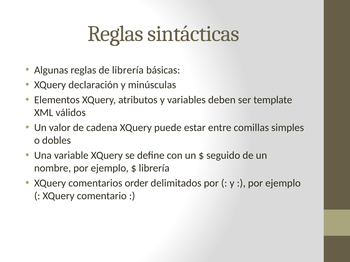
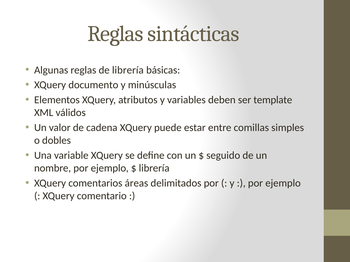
declaración: declaración -> documento (93, 85)
order: order -> áreas (136, 183)
